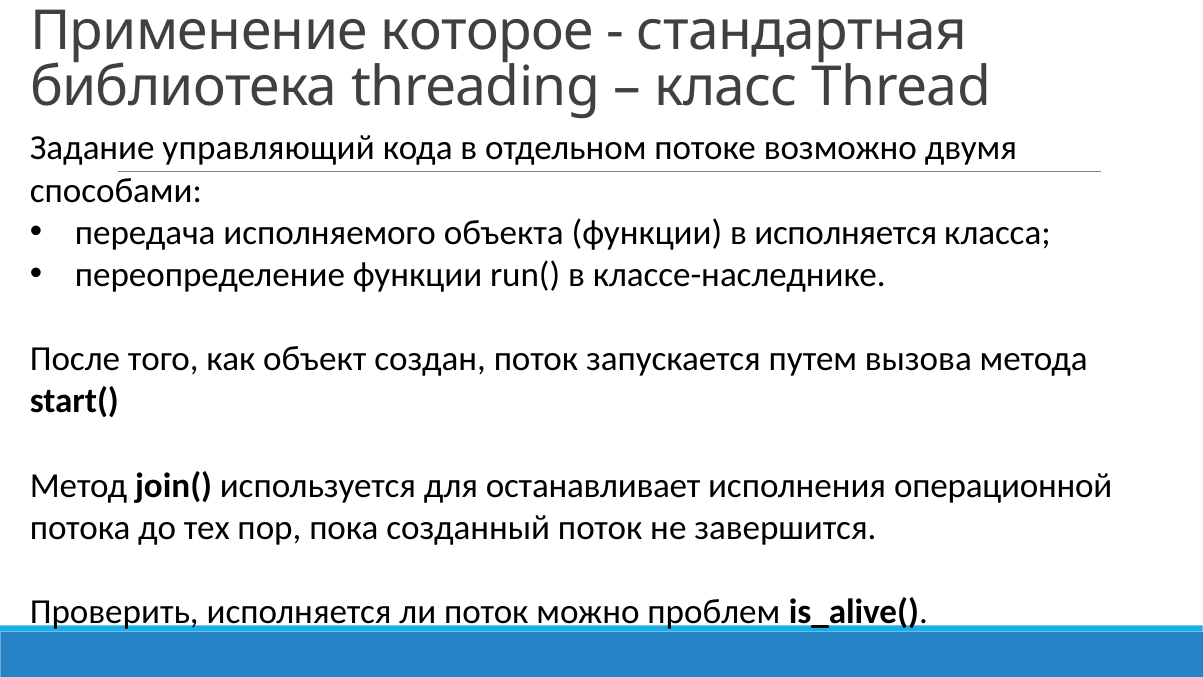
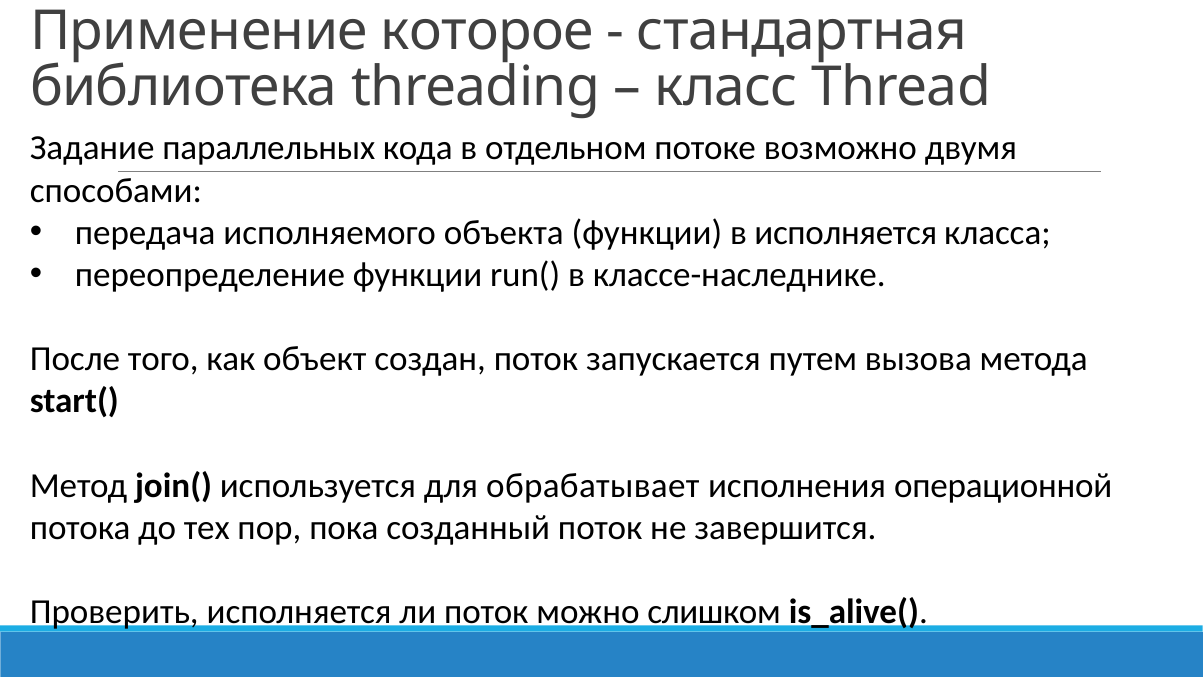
управляющий: управляющий -> параллельных (269, 148)
останавливает: останавливает -> обрабатывает (593, 485)
проблем: проблем -> слишком (714, 612)
